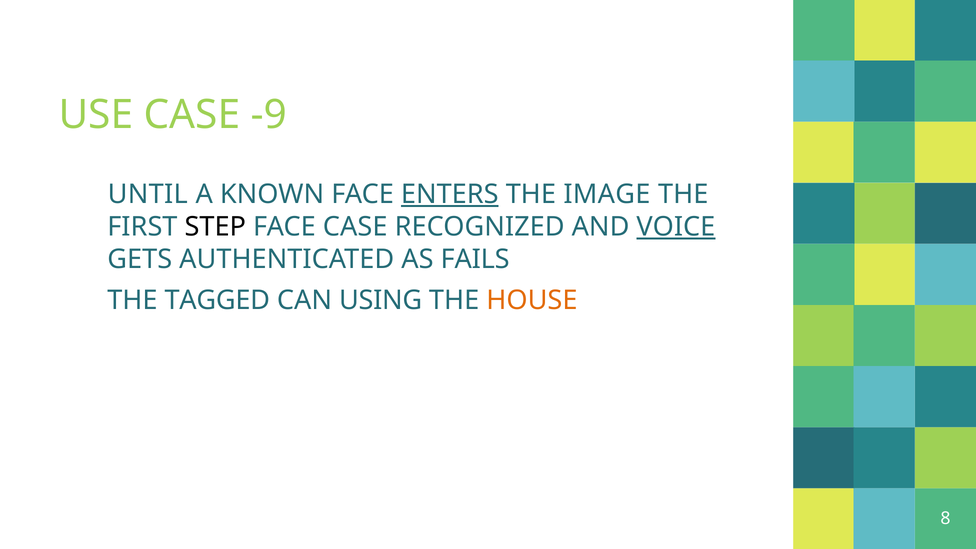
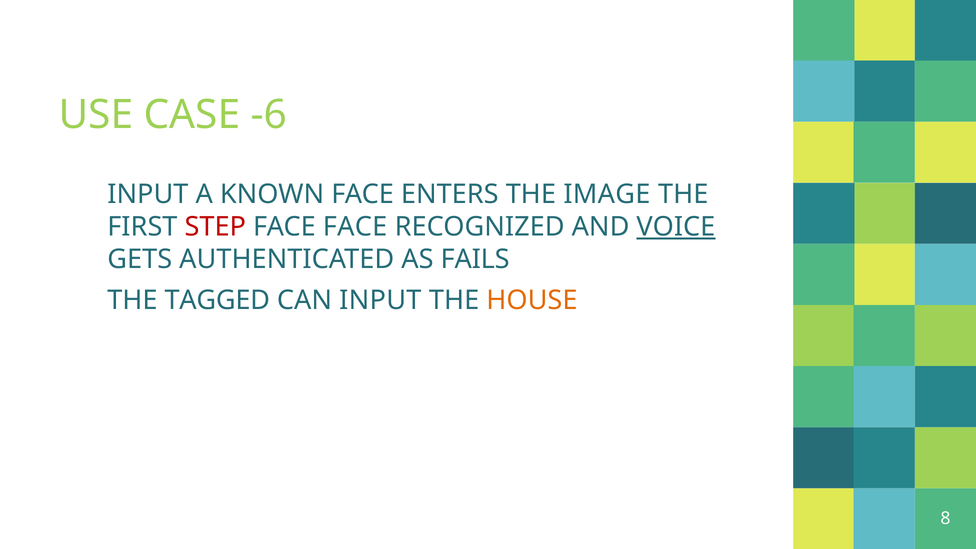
-9: -9 -> -6 (269, 115)
UNTIL: UNTIL -> INPUT (148, 194)
ENTERS underline: present -> none (450, 194)
STEP colour: black -> red (215, 227)
FACE CASE: CASE -> FACE (355, 227)
CAN USING: USING -> INPUT (380, 300)
